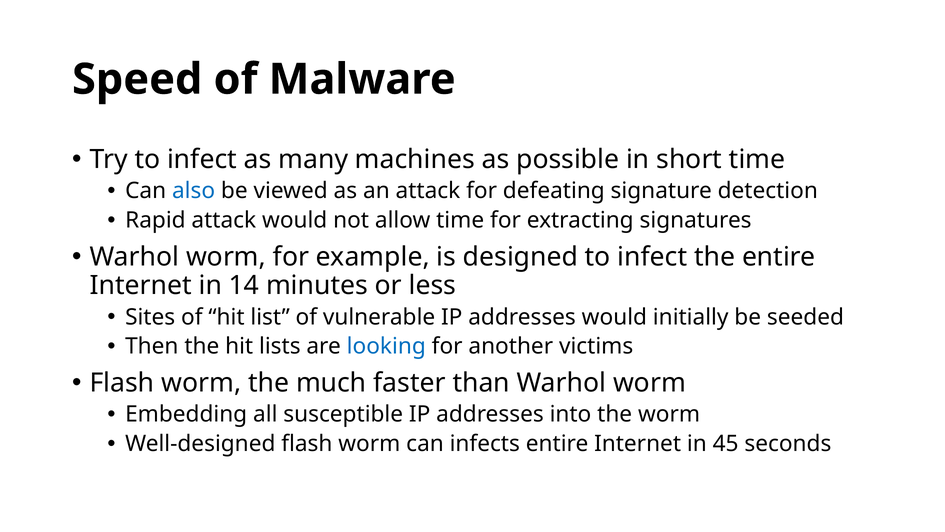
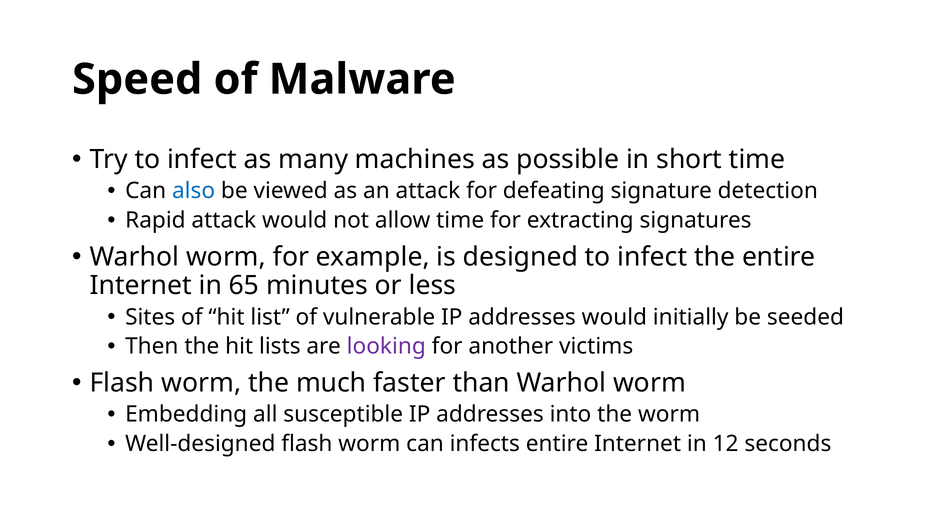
14: 14 -> 65 (244, 285)
looking colour: blue -> purple (386, 346)
45: 45 -> 12 (726, 443)
